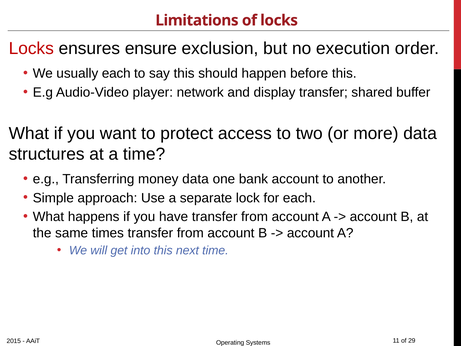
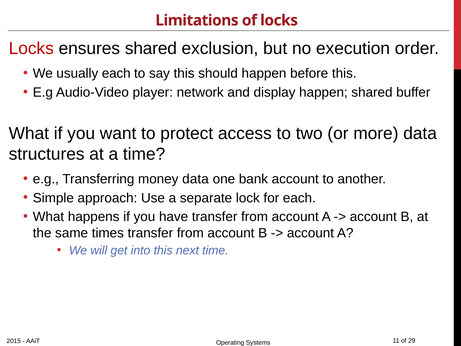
ensures ensure: ensure -> shared (151, 49)
display transfer: transfer -> happen (323, 92)
